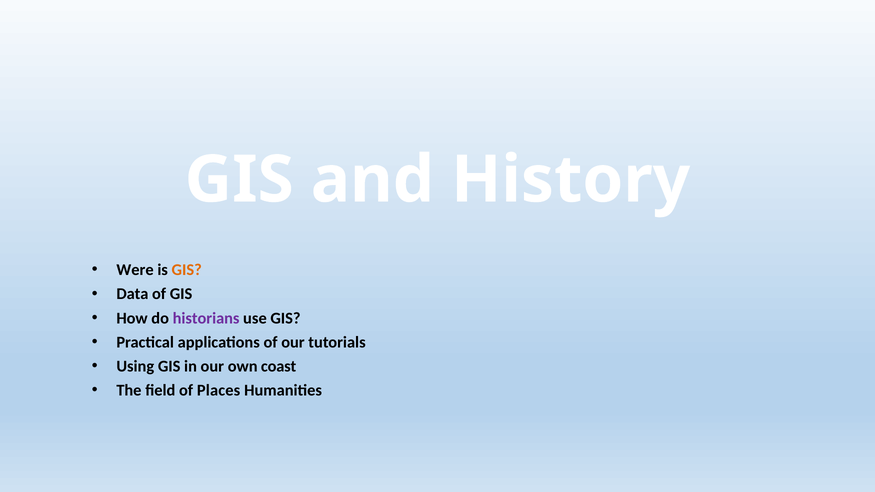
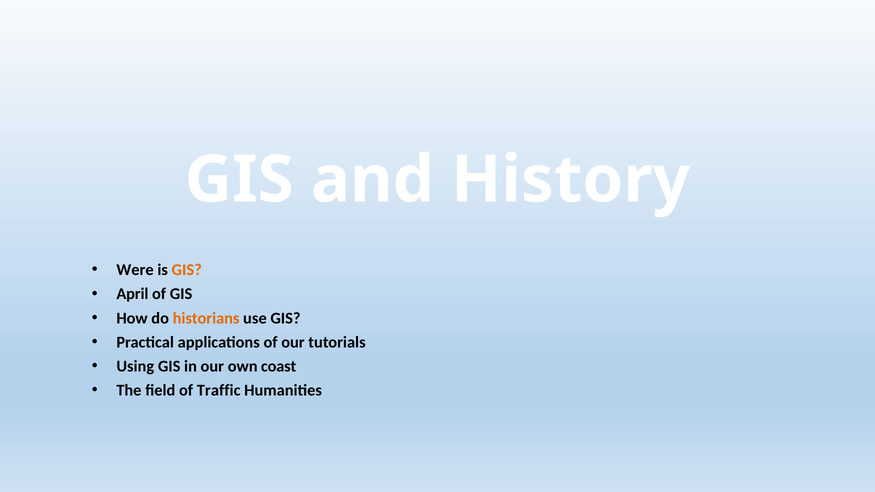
Data: Data -> April (132, 294)
historians colour: purple -> orange (206, 318)
Places: Places -> Traffic (219, 391)
